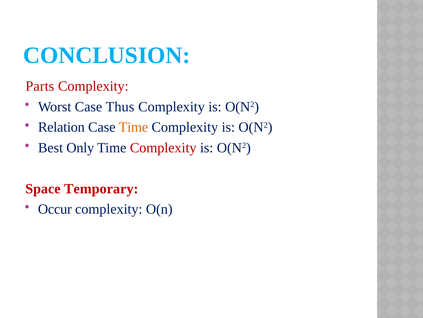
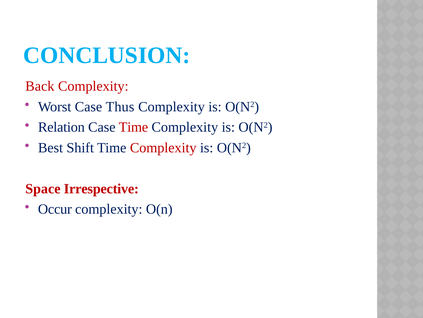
Parts: Parts -> Back (40, 86)
Time colour: orange -> red (133, 127)
Only: Only -> Shift (80, 147)
Temporary: Temporary -> Irrespective (101, 188)
